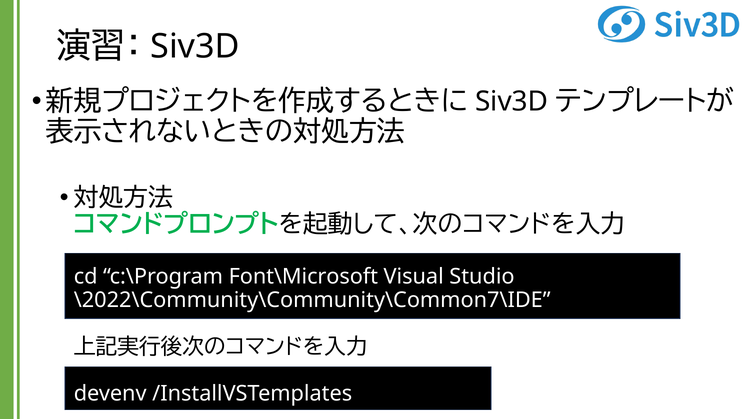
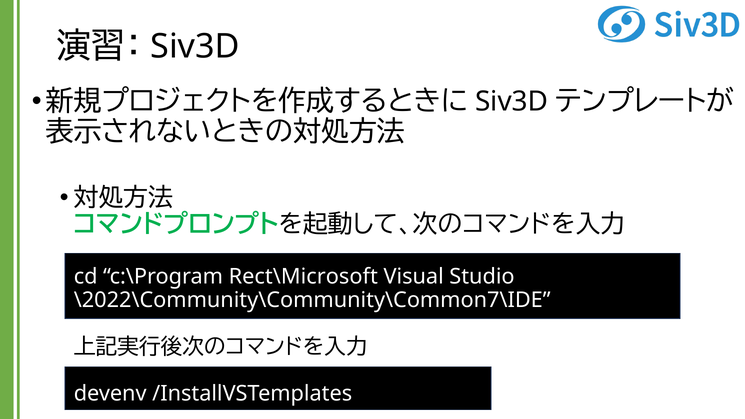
Font\Microsoft: Font\Microsoft -> Rect\Microsoft (303, 277)
